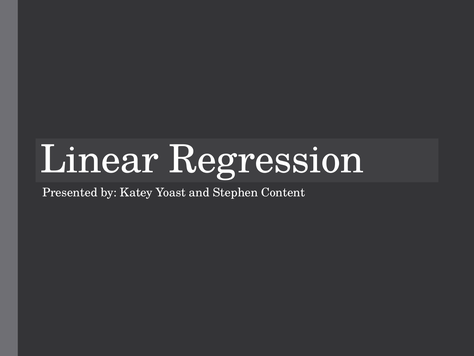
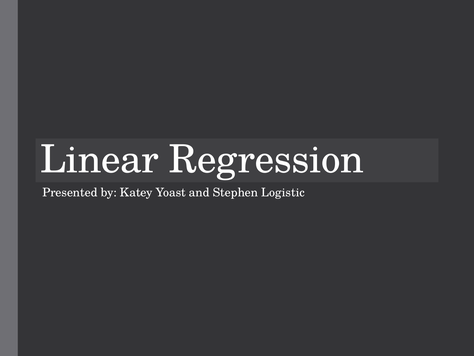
Content: Content -> Logistic (283, 192)
